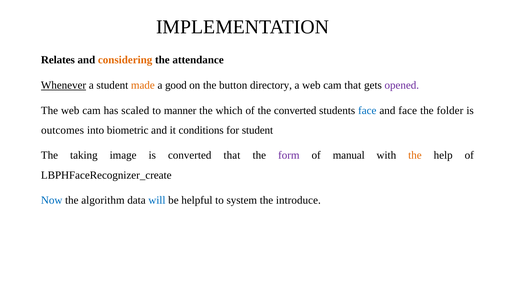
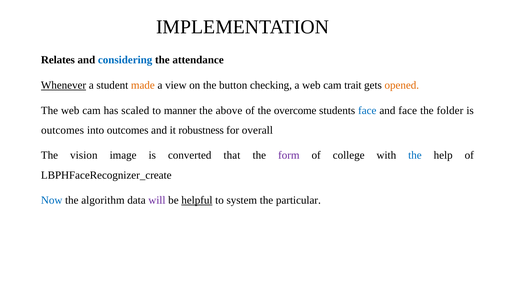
considering colour: orange -> blue (125, 60)
good: good -> view (176, 85)
directory: directory -> checking (271, 85)
cam that: that -> trait (353, 85)
opened colour: purple -> orange (402, 85)
which: which -> above (229, 111)
the converted: converted -> overcome (295, 111)
into biometric: biometric -> outcomes (128, 130)
conditions: conditions -> robustness (201, 130)
for student: student -> overall (257, 130)
taking: taking -> vision (84, 156)
manual: manual -> college (349, 156)
the colour: orange -> blue (415, 156)
will colour: blue -> purple (157, 201)
helpful underline: none -> present (197, 201)
introduce: introduce -> particular (298, 201)
